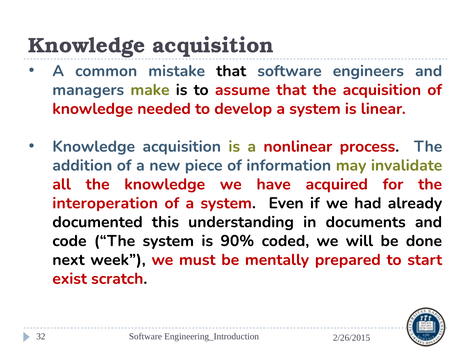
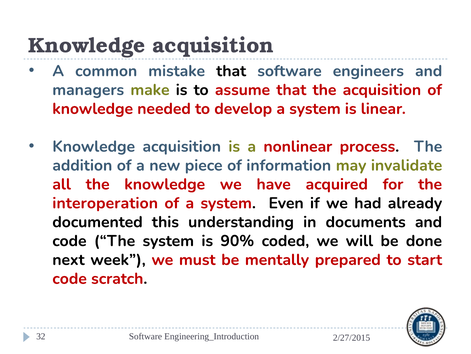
exist: exist -> code (70, 278)
2/26/2015: 2/26/2015 -> 2/27/2015 (352, 337)
